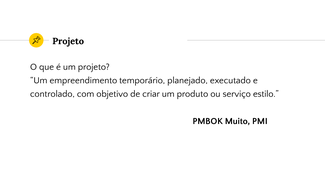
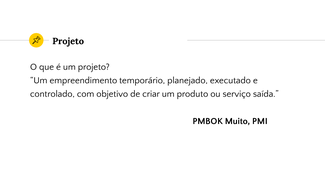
estilo: estilo -> saída (266, 94)
